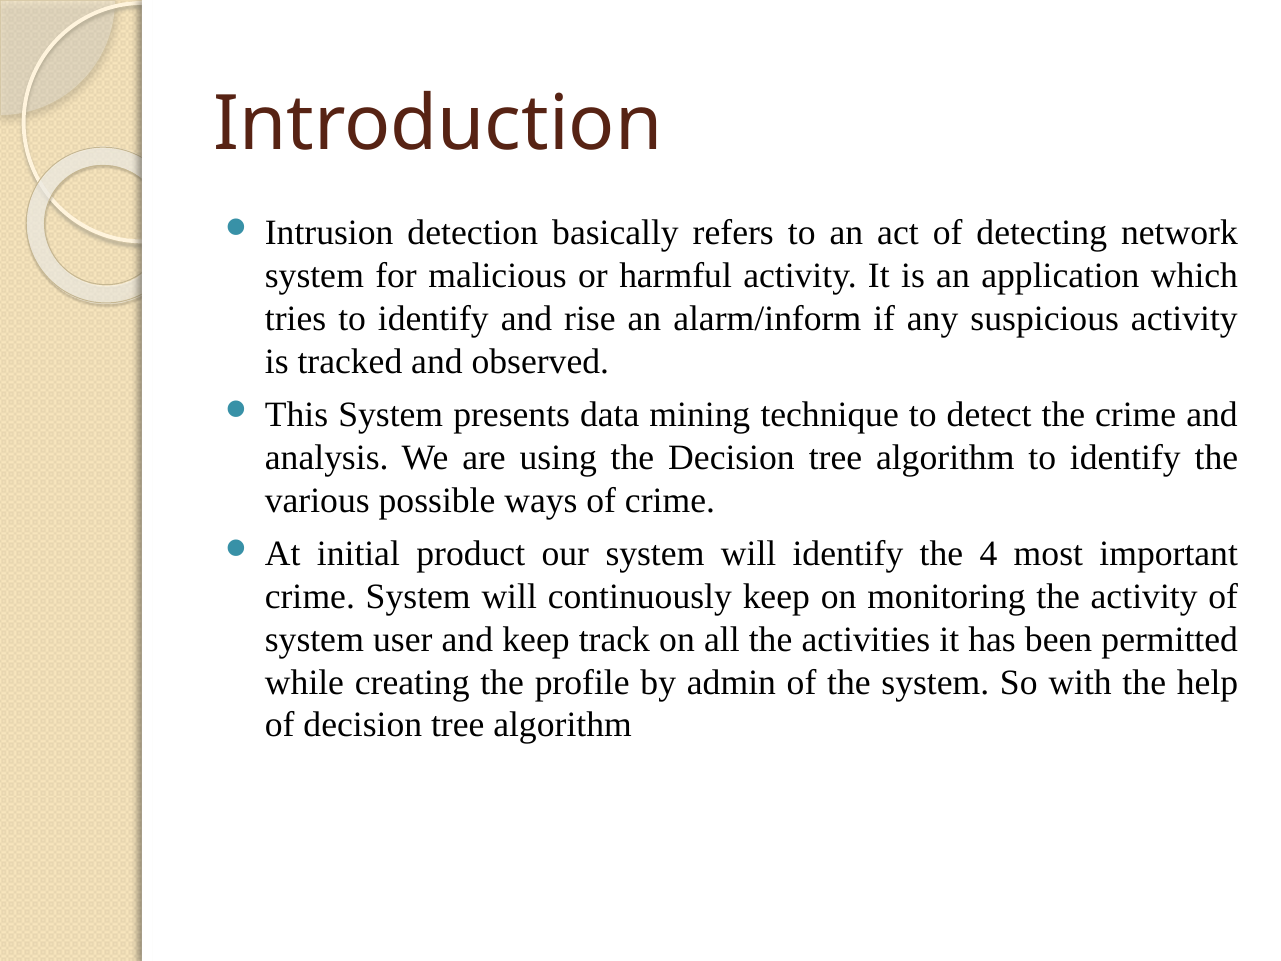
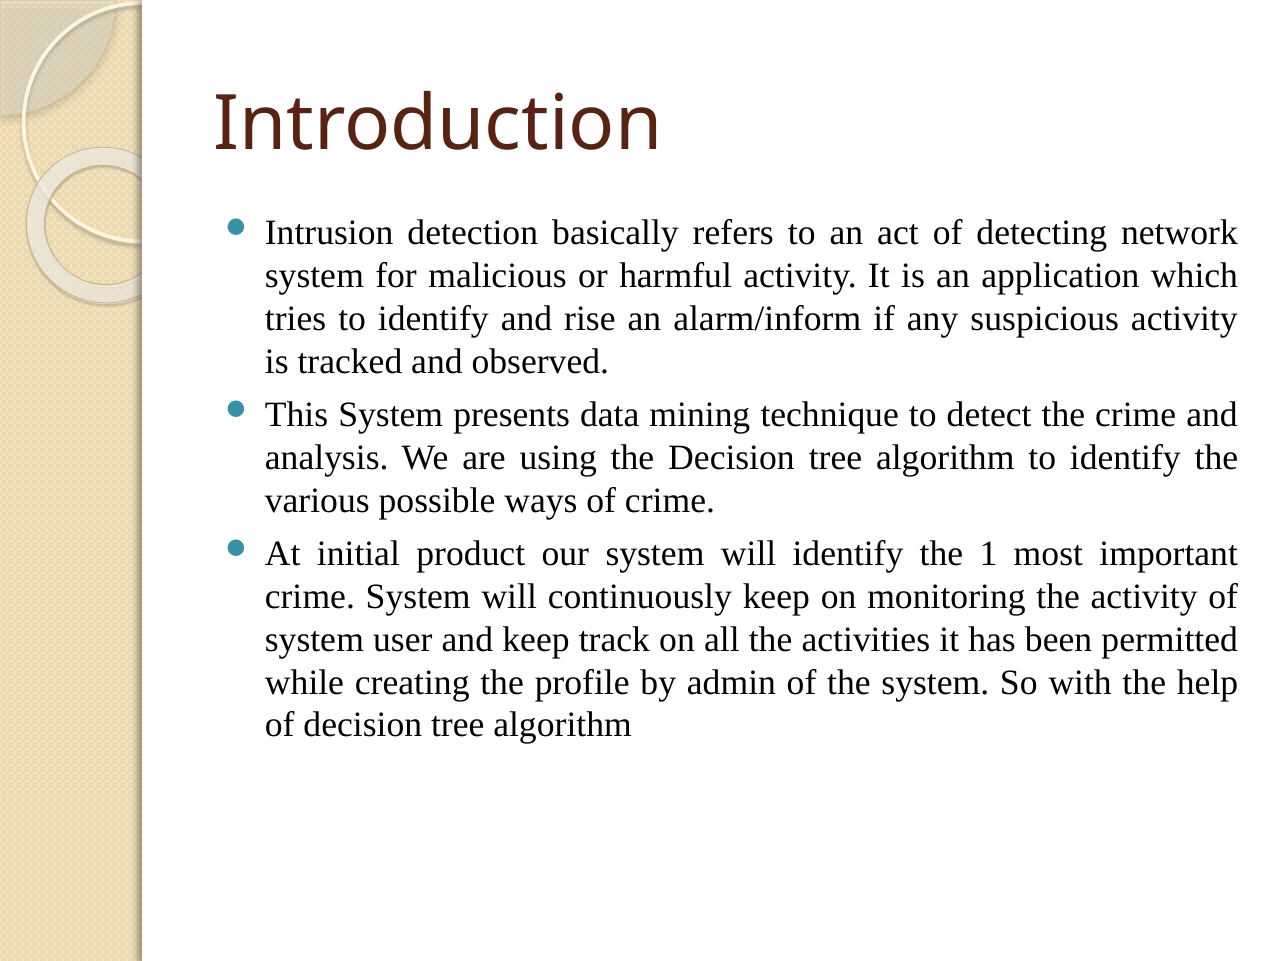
4: 4 -> 1 (988, 554)
